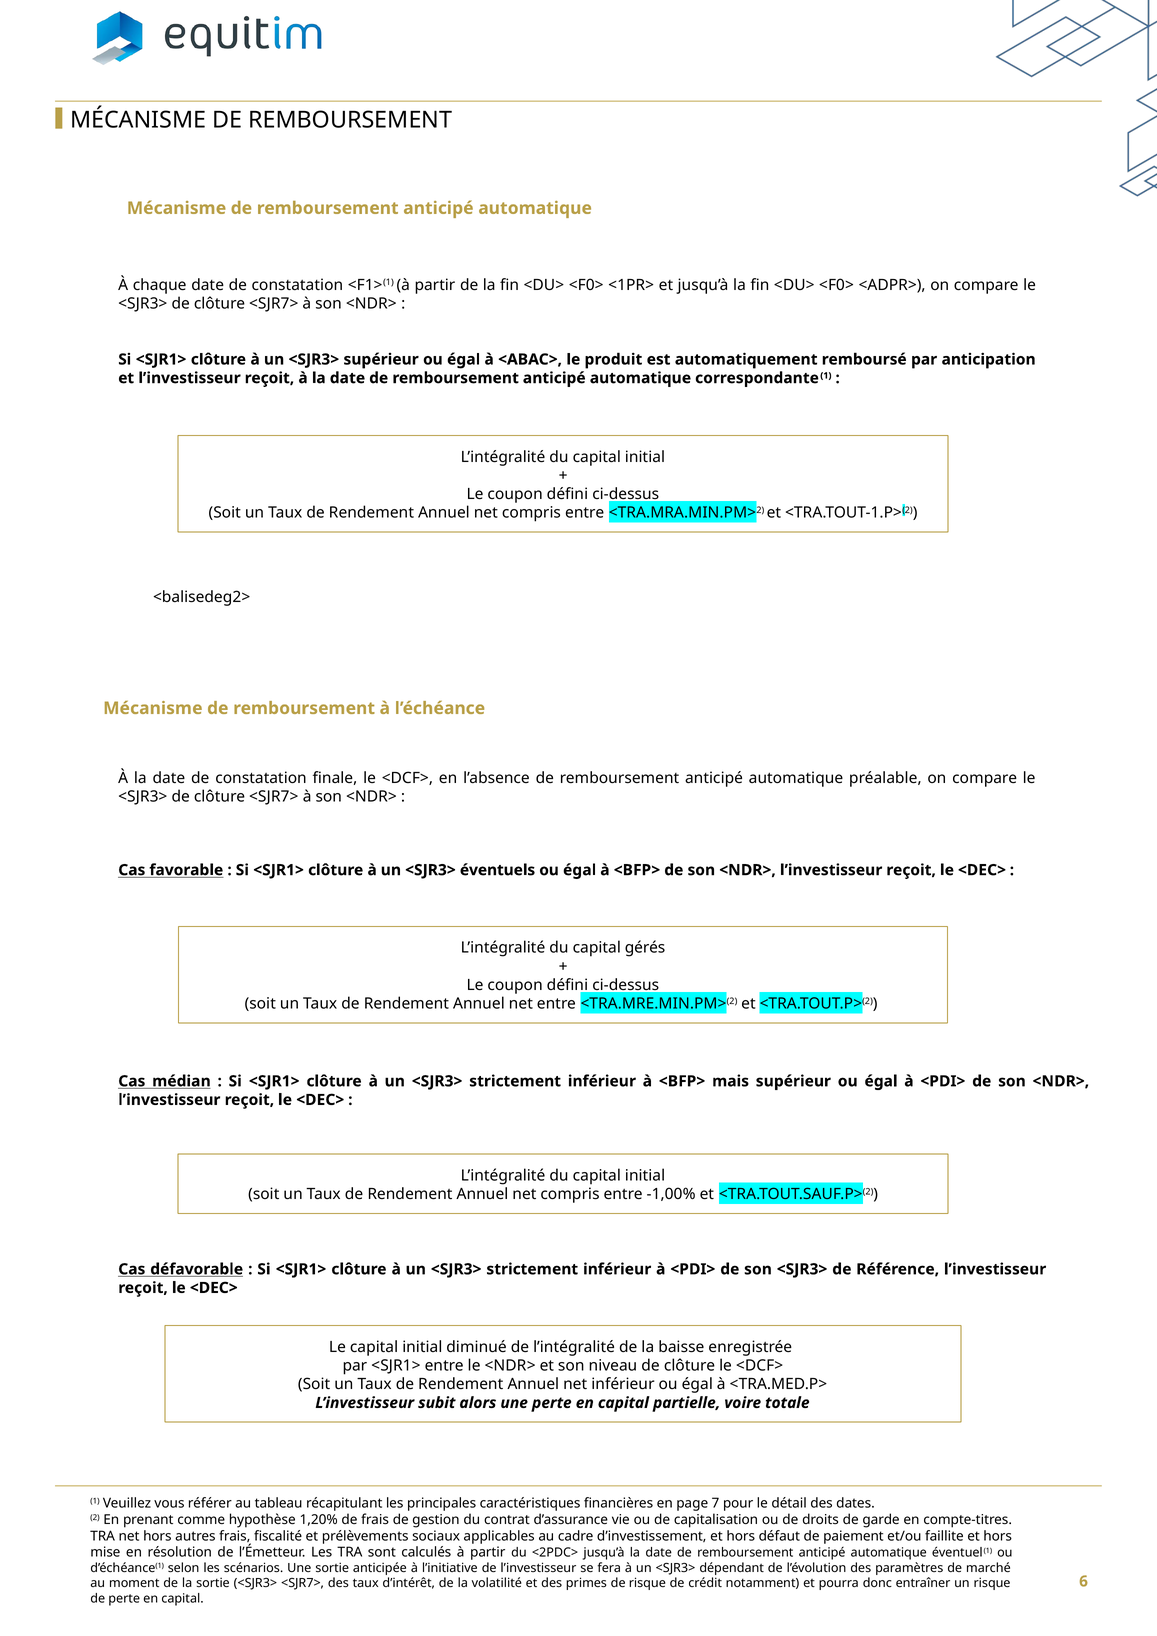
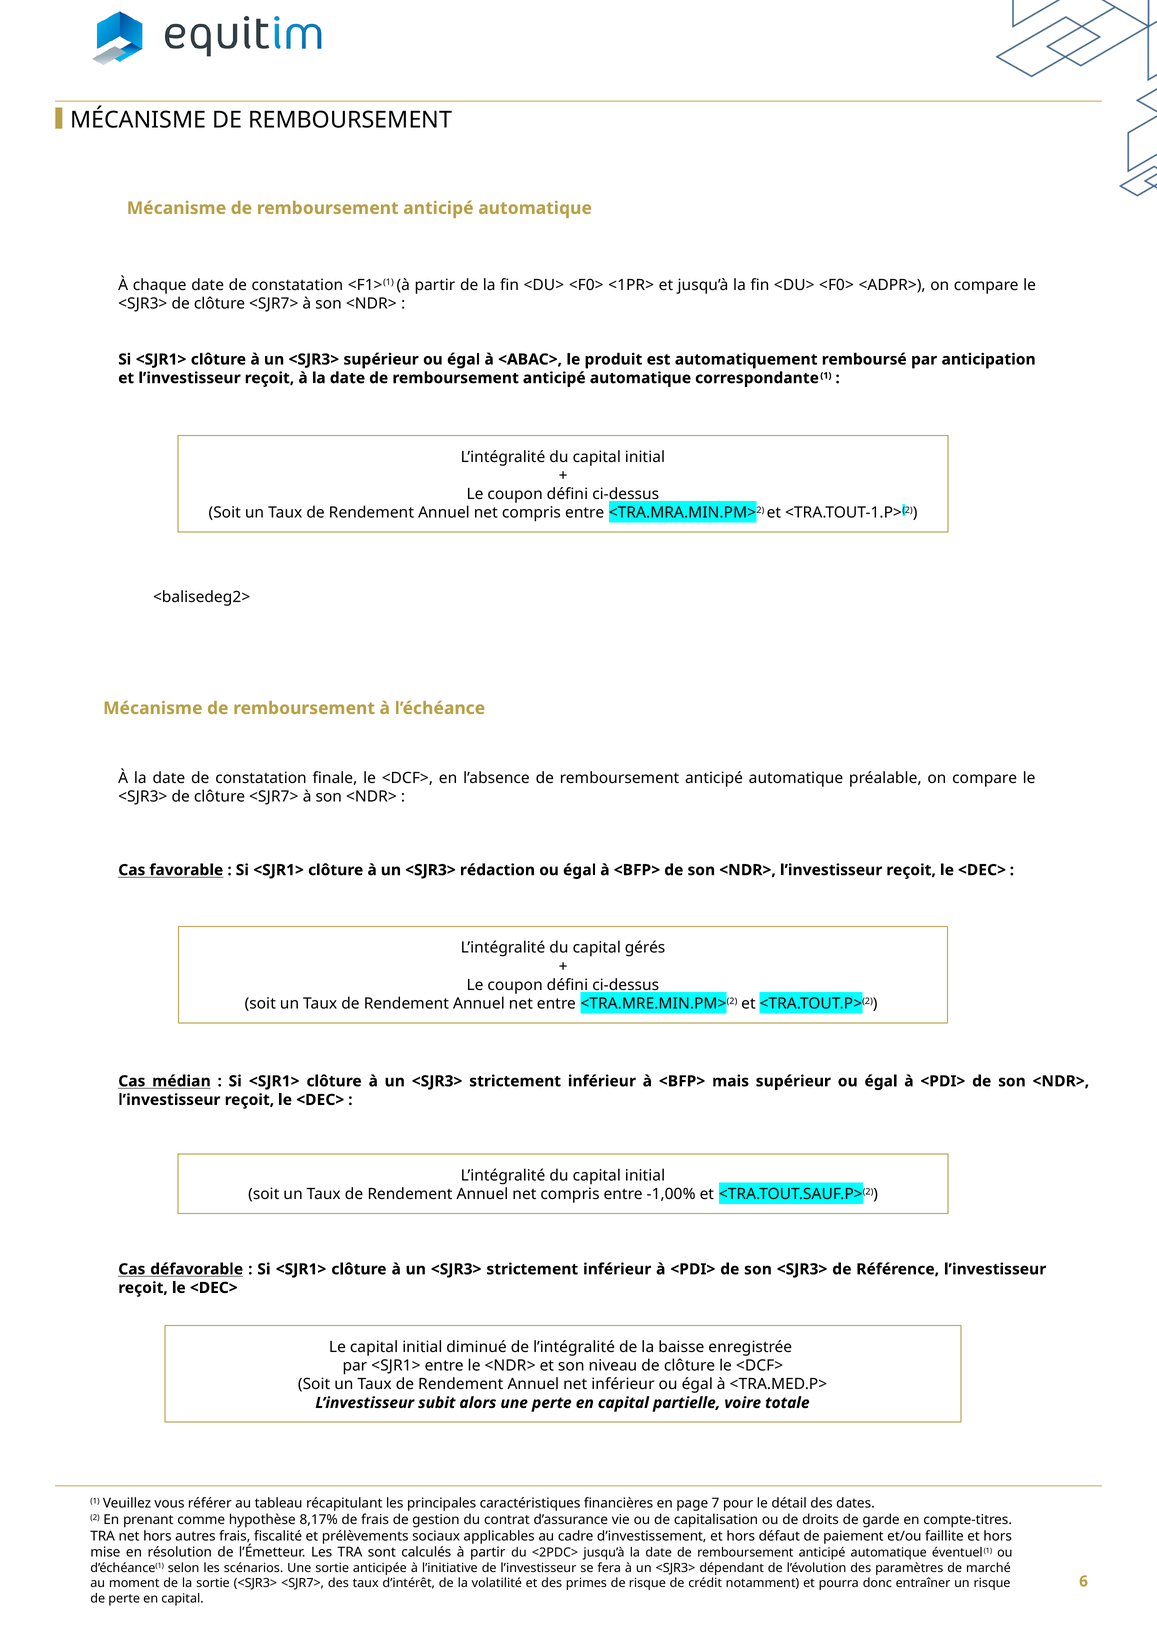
éventuels: éventuels -> rédaction (497, 870)
1,20%: 1,20% -> 8,17% (319, 1520)
